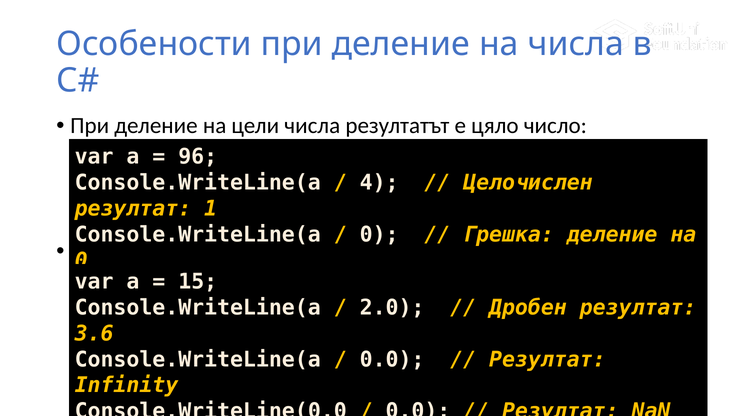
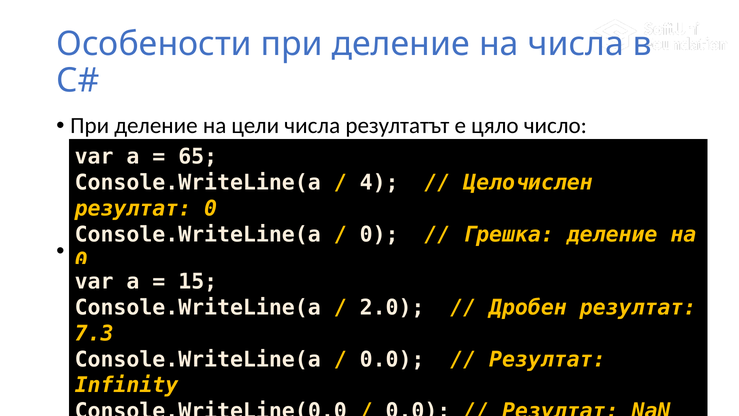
96: 96 -> 65 (198, 157)
резултат 1: 1 -> 0 (211, 209)
3.6: 3.6 -> 7.3 (94, 333)
